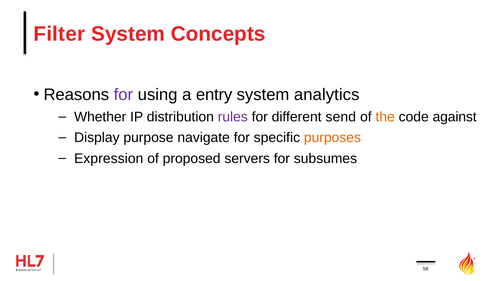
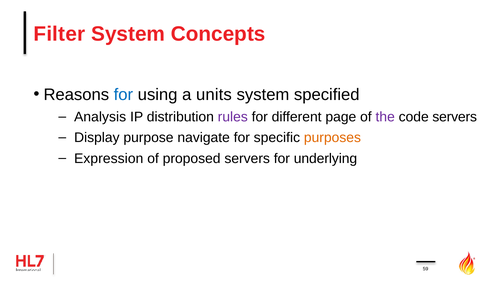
for colour: purple -> blue (123, 94)
entry: entry -> units (214, 94)
analytics: analytics -> specified (327, 94)
Whether: Whether -> Analysis (100, 117)
send: send -> page (341, 117)
the colour: orange -> purple (385, 117)
code against: against -> servers (455, 117)
subsumes: subsumes -> underlying (325, 158)
